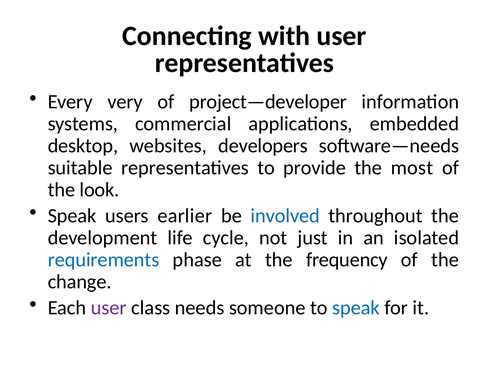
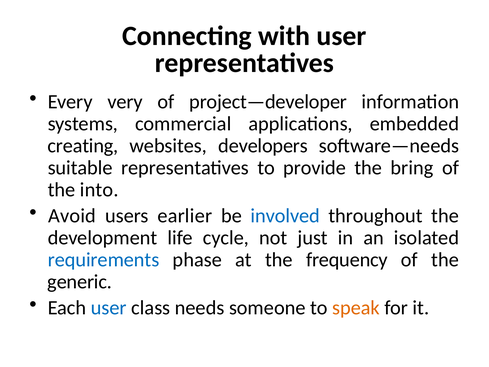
desktop: desktop -> creating (83, 146)
most: most -> bring (412, 168)
look: look -> into (99, 190)
Speak: Speak -> Avoid (72, 216)
change: change -> generic (80, 282)
user colour: purple -> blue (109, 308)
speak colour: blue -> orange (356, 308)
